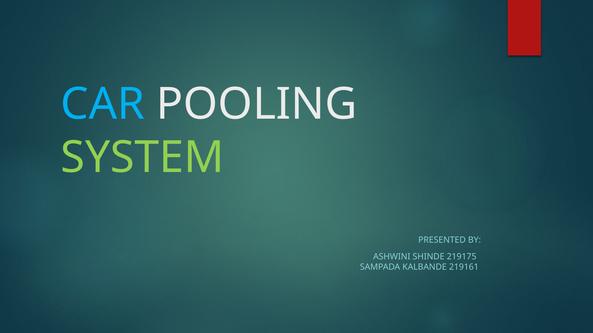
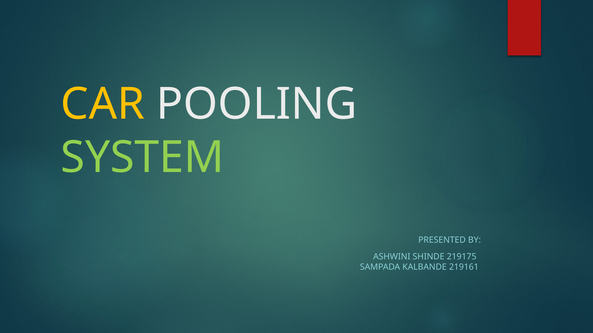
CAR colour: light blue -> yellow (103, 104)
